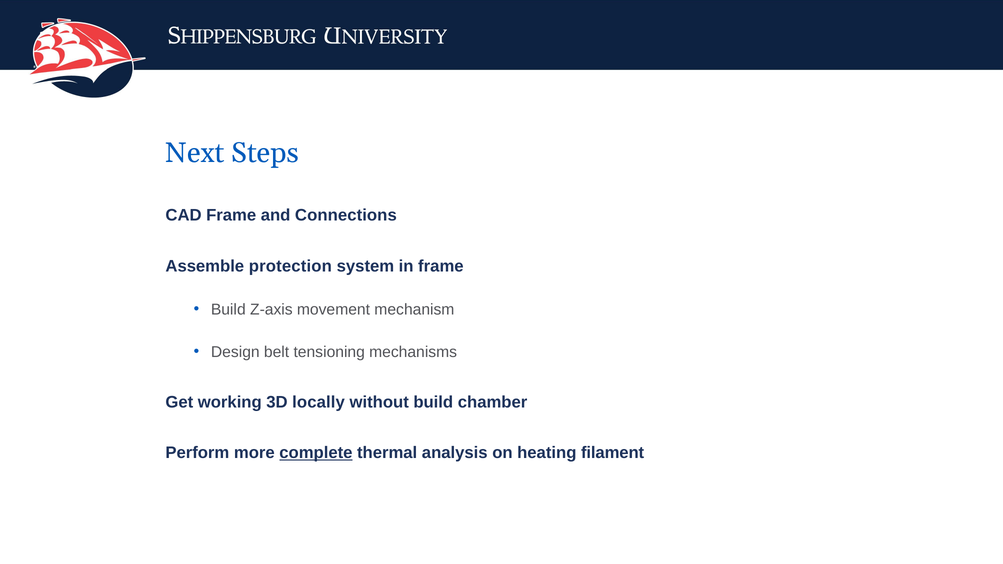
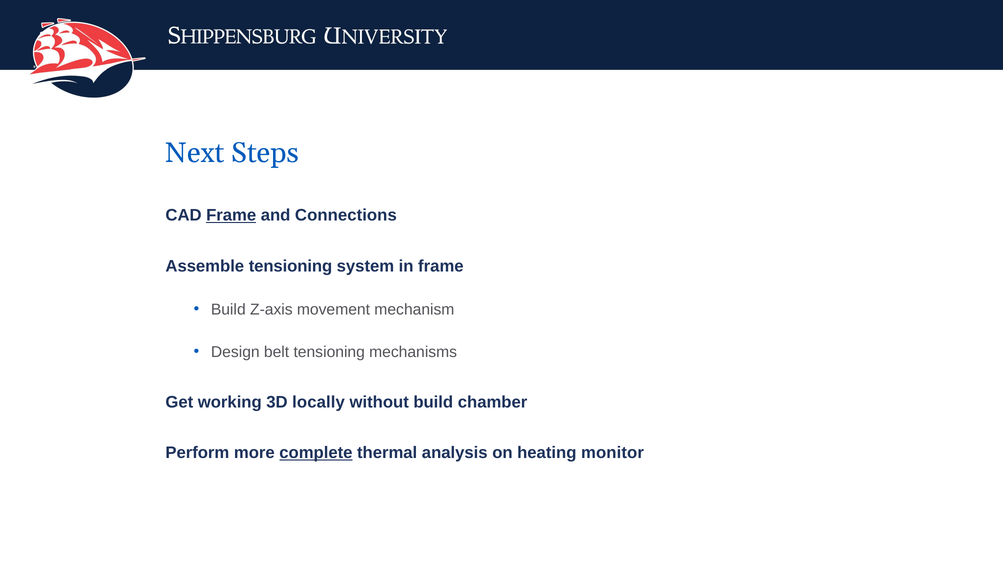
Frame underline: none -> present (231, 216)
Assemble protection: protection -> tensioning (290, 266)
filament: filament -> monitor (612, 453)
